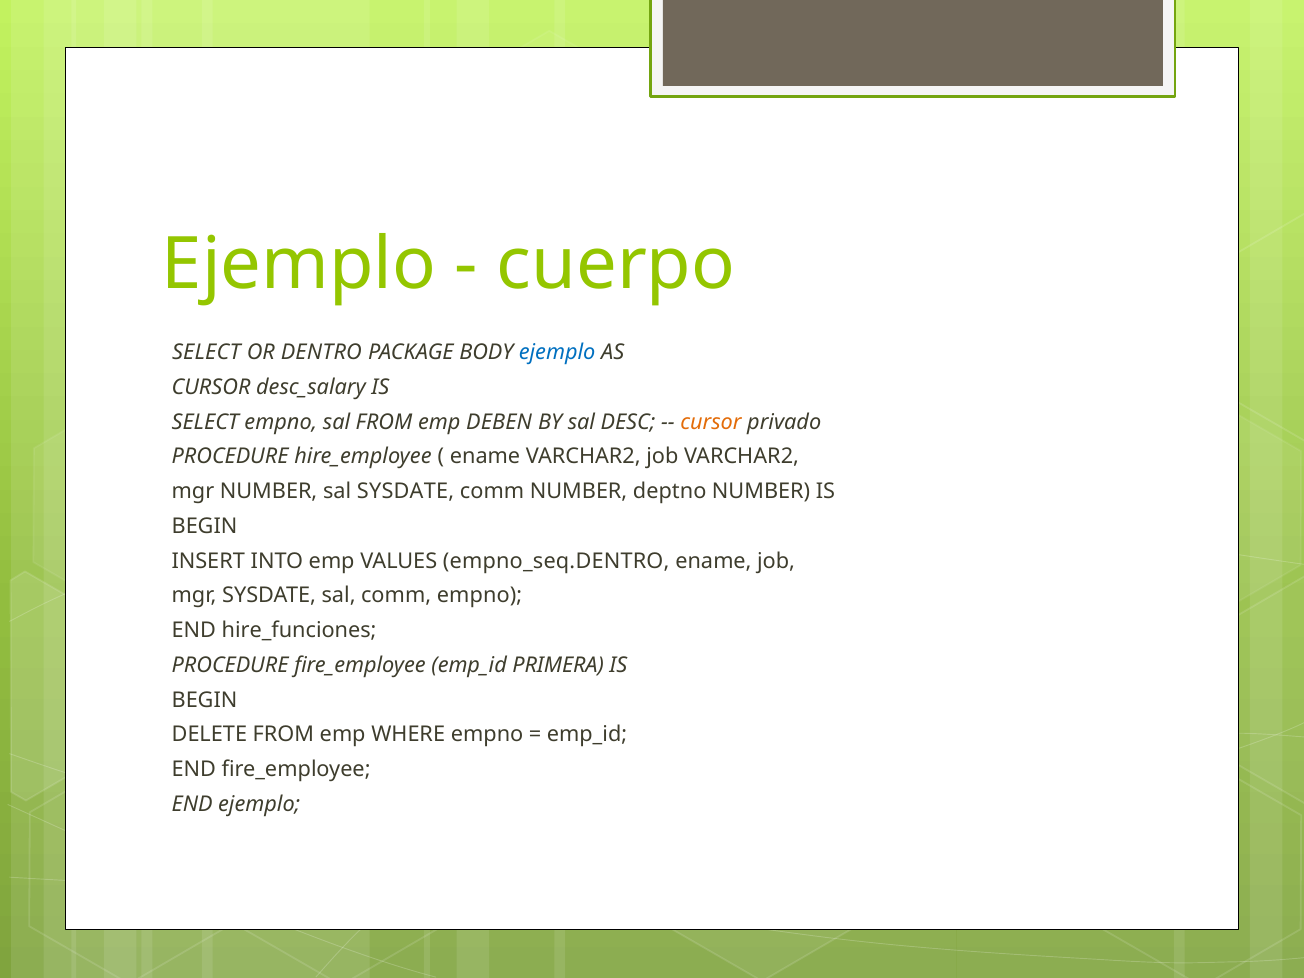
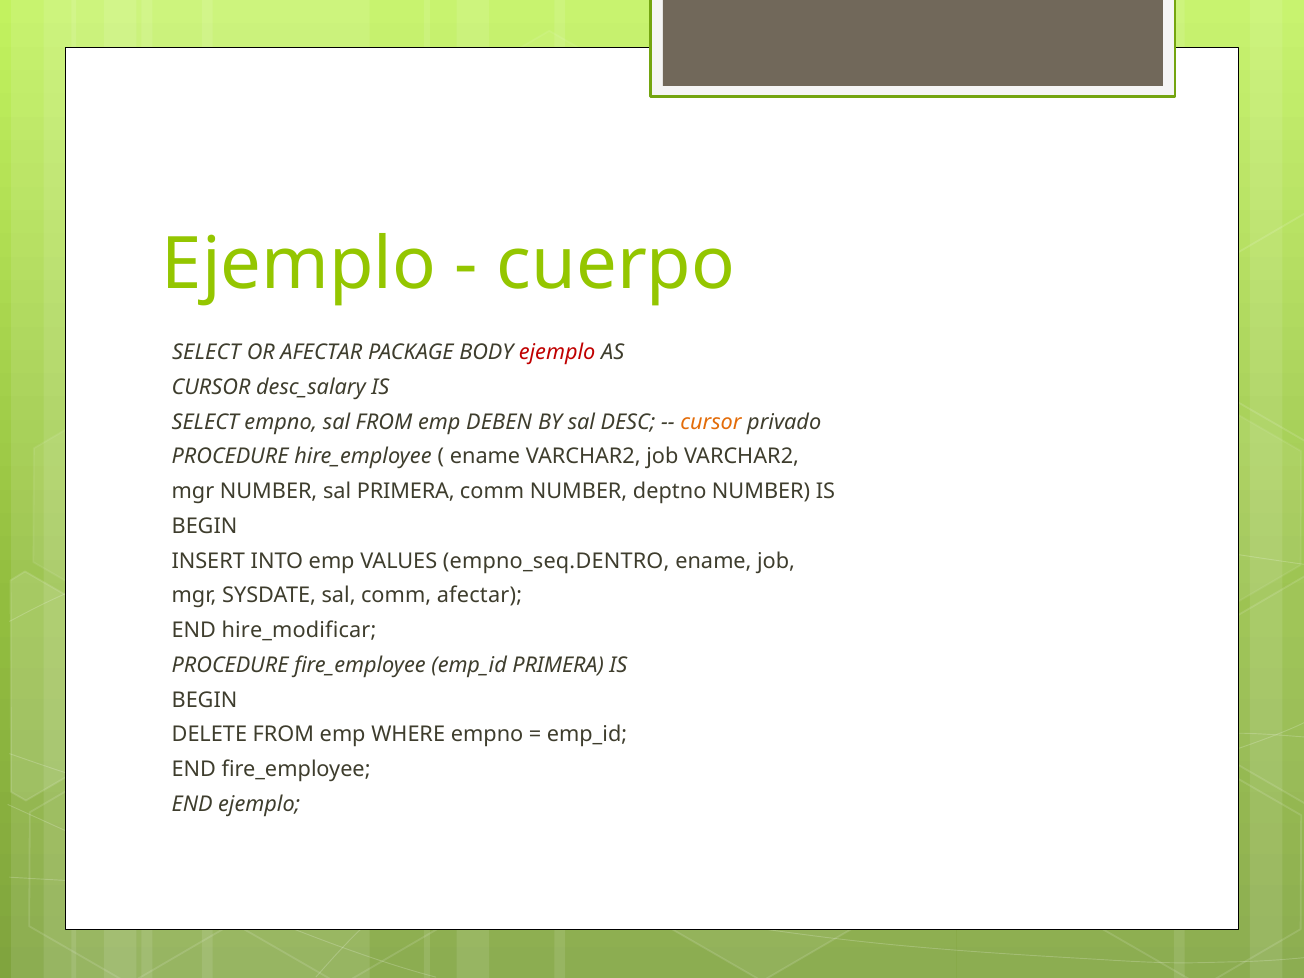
OR DENTRO: DENTRO -> AFECTAR (321, 352)
ejemplo colour: blue -> red (557, 352)
sal SYSDATE: SYSDATE -> PRIMERA (406, 491)
comm empno: empno -> afectar (479, 596)
hire_funciones: hire_funciones -> hire_modificar (299, 631)
